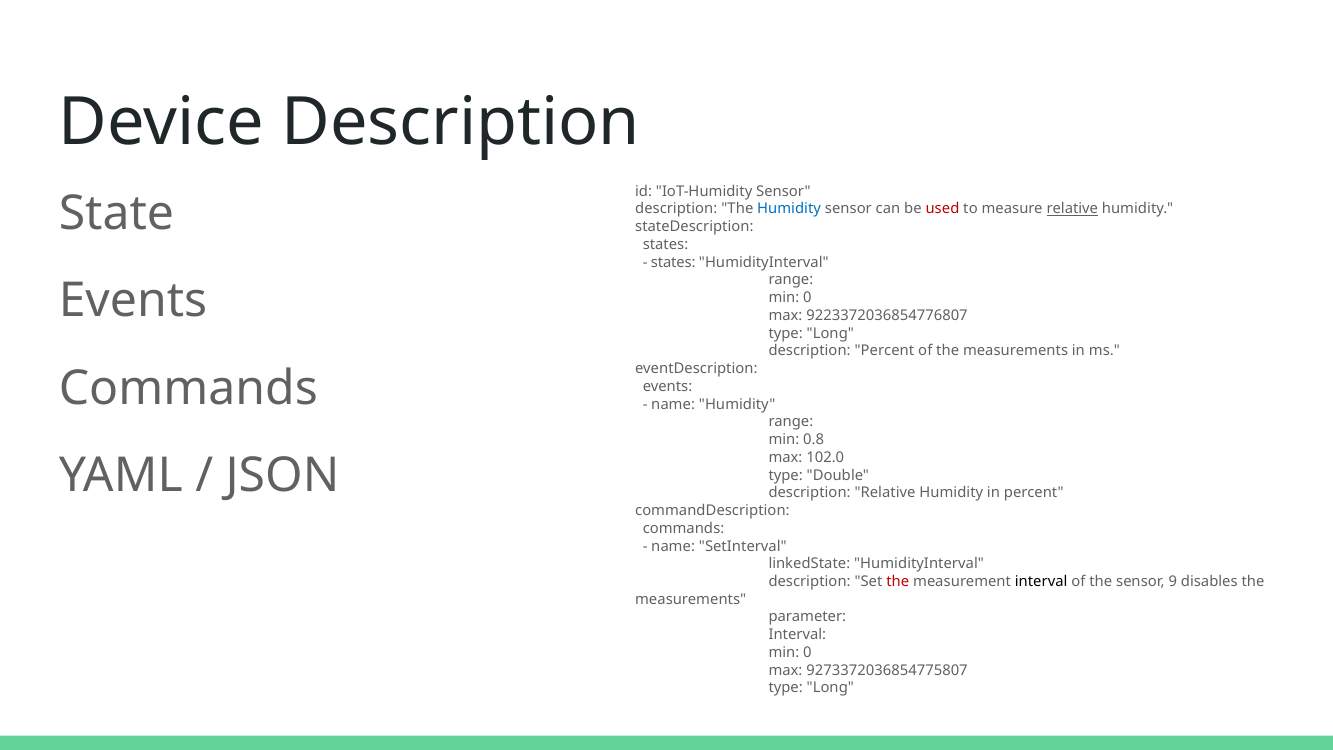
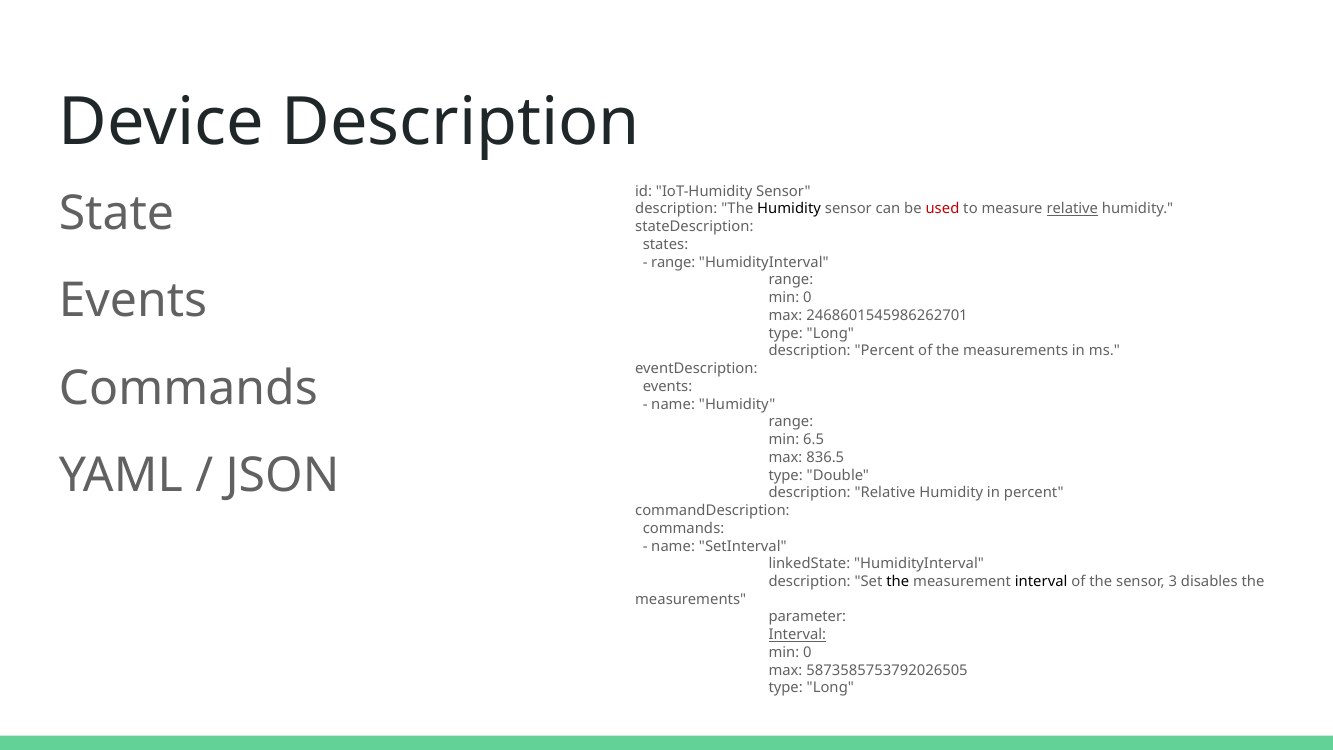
Humidity colour: blue -> black (789, 209)
states: states -> range (673, 262)
9223372036854776807: 9223372036854776807 -> 2468601545986262701 (887, 315)
0.8: 0.8 -> 6.5 (814, 440)
102.0: 102.0 -> 836.5 (825, 457)
the colour: red -> black (898, 581)
9: 9 -> 3 (1173, 581)
Interval underline: none -> present (797, 635)
9273372036854775807: 9273372036854775807 -> 5873585753792026505 (887, 670)
